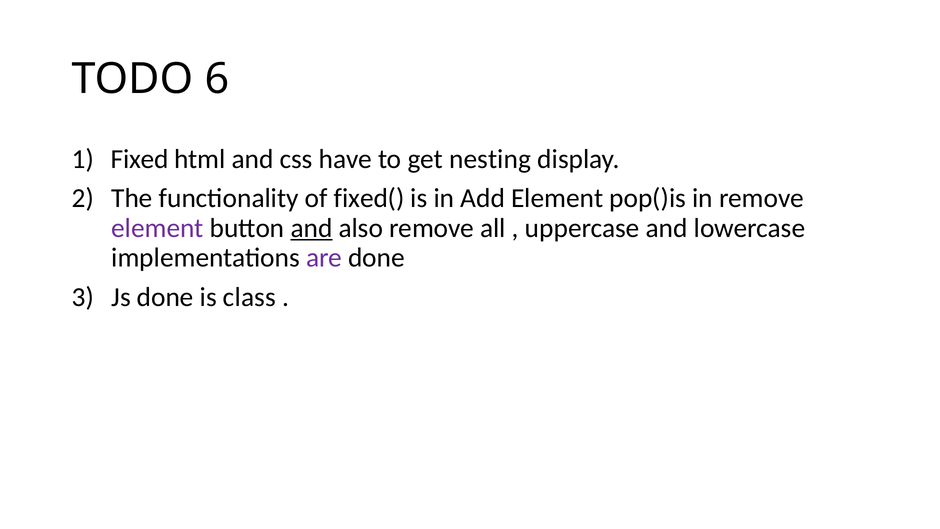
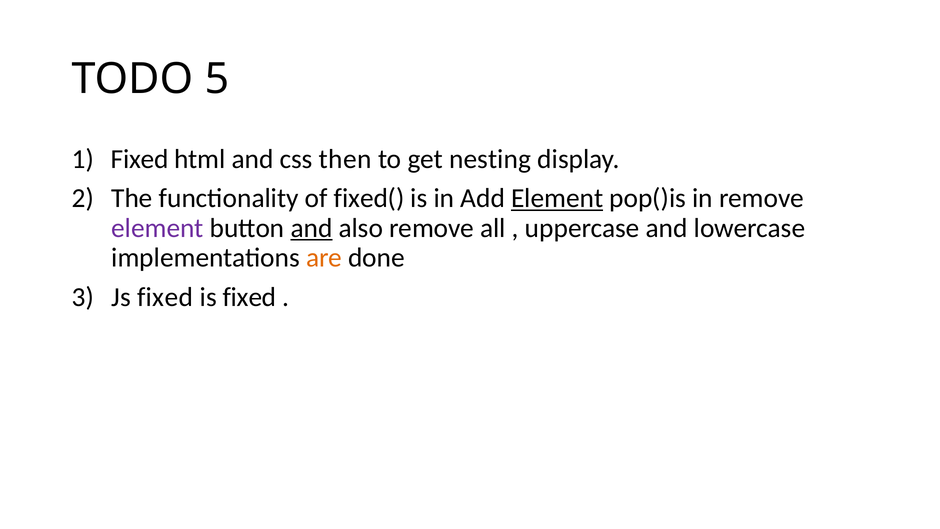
6: 6 -> 5 (217, 79)
have: have -> then (345, 159)
Element underline: none -> present (557, 198)
are colour: purple -> orange (324, 258)
Js done: done -> fixed (165, 297)
is class: class -> fixed (250, 297)
